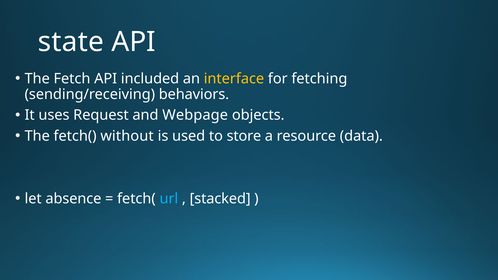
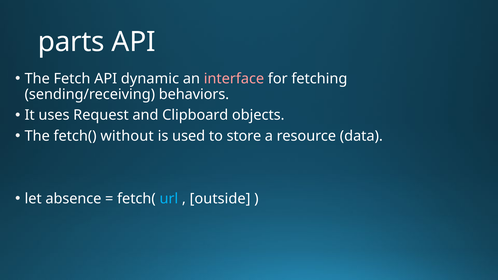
state: state -> parts (71, 42)
included: included -> dynamic (150, 79)
interface colour: yellow -> pink (234, 79)
Webpage: Webpage -> Clipboard (195, 115)
stacked: stacked -> outside (220, 199)
